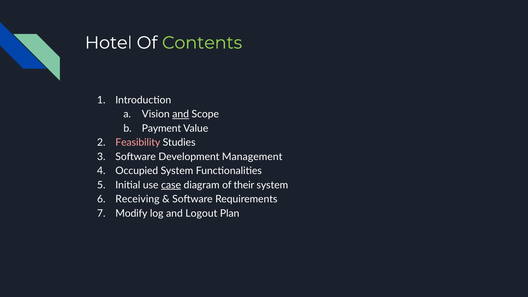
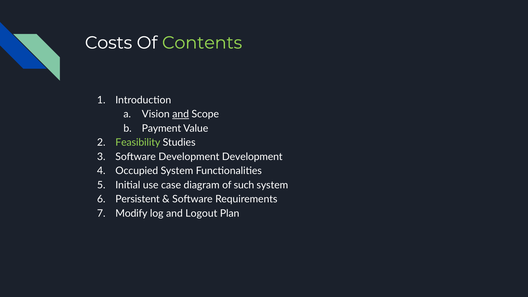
Hotel: Hotel -> Costs (109, 43)
Feasibility colour: pink -> light green (138, 143)
Development Management: Management -> Development (252, 157)
case underline: present -> none (171, 185)
their: their -> such (244, 185)
Receiving: Receiving -> Persistent (138, 199)
